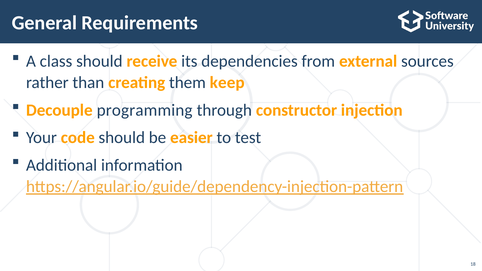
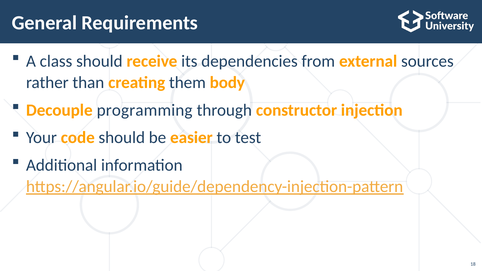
keep: keep -> body (227, 83)
